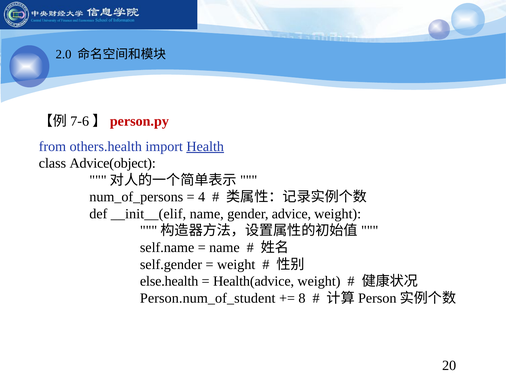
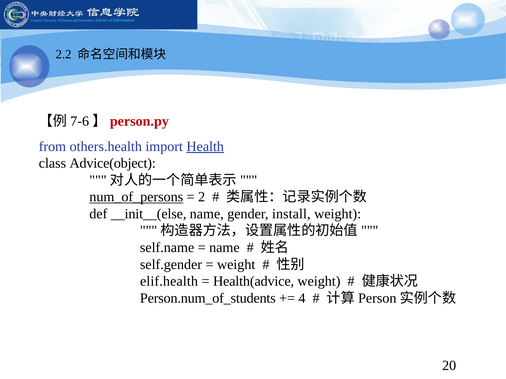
2.0: 2.0 -> 2.2 (64, 54)
num_of_persons underline: none -> present (136, 197)
4: 4 -> 2 (202, 197)
__init__(elif: __init__(elif -> __init__(else (149, 214)
advice: advice -> install (291, 214)
else.health: else.health -> elif.health (169, 282)
Person.num_of_student: Person.num_of_student -> Person.num_of_students (208, 298)
8: 8 -> 4 (302, 298)
